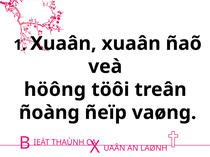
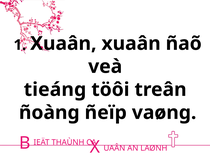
höông: höông -> tieáng (55, 90)
